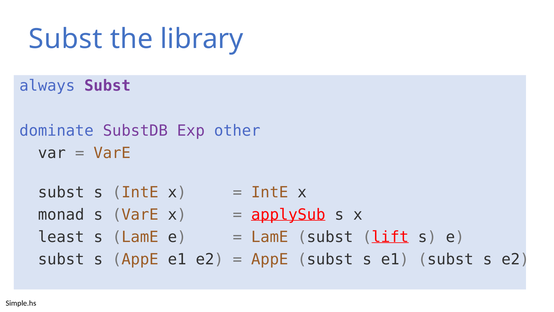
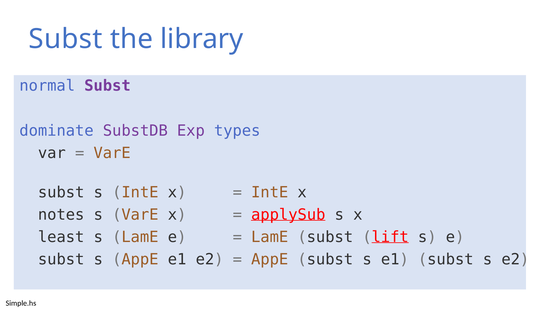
always: always -> normal (47, 86)
other: other -> types (237, 131)
monad: monad -> notes (61, 214)
